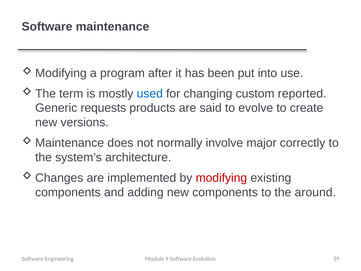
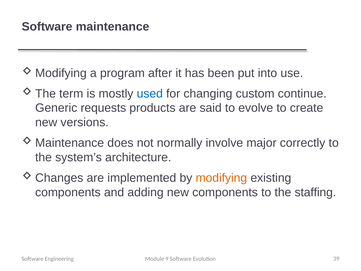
reported: reported -> continue (302, 93)
modifying colour: red -> orange (221, 178)
around: around -> staffing (315, 192)
